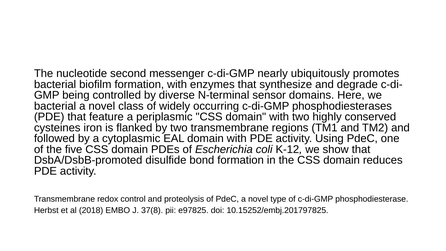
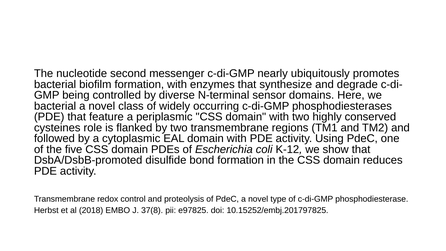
iron: iron -> role (93, 128)
